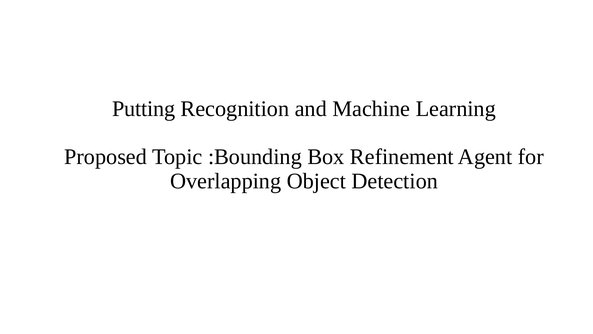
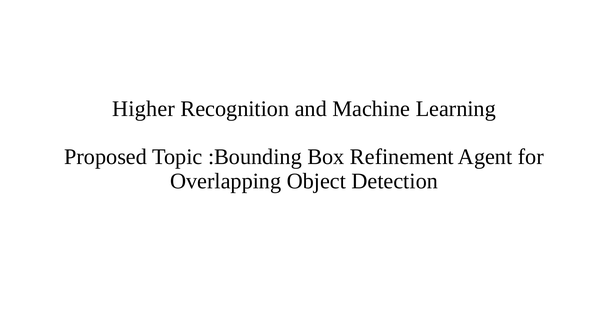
Putting: Putting -> Higher (143, 109)
